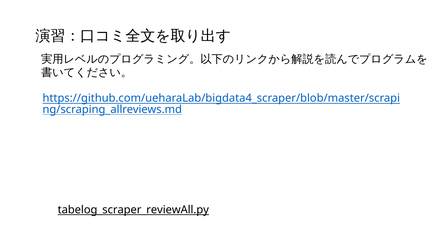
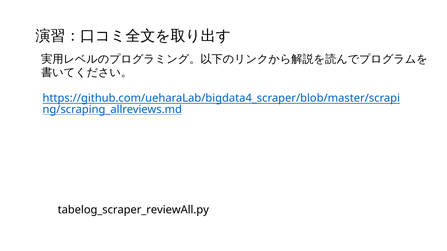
tabelog_scraper_reviewAll.py underline: present -> none (133, 210)
